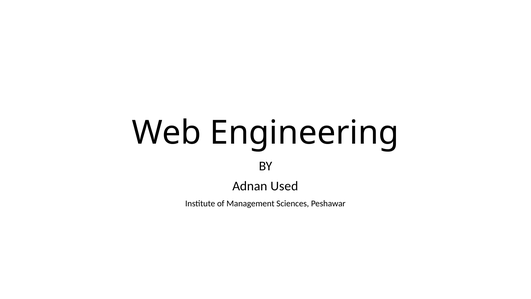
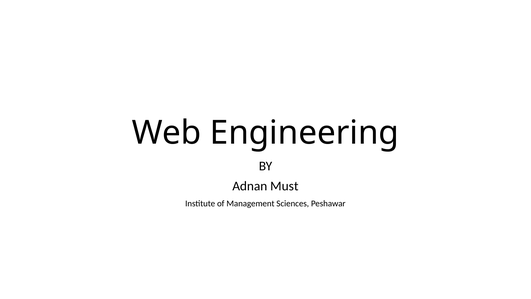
Used: Used -> Must (284, 186)
